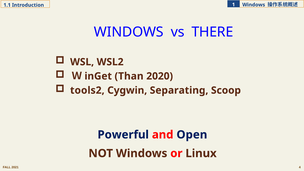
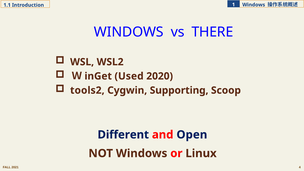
Than: Than -> Used (129, 76)
Separating: Separating -> Supporting (179, 90)
Powerful: Powerful -> Different (123, 135)
